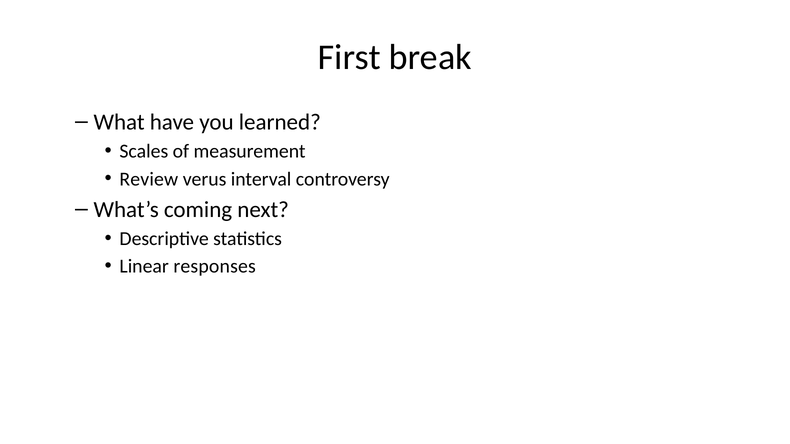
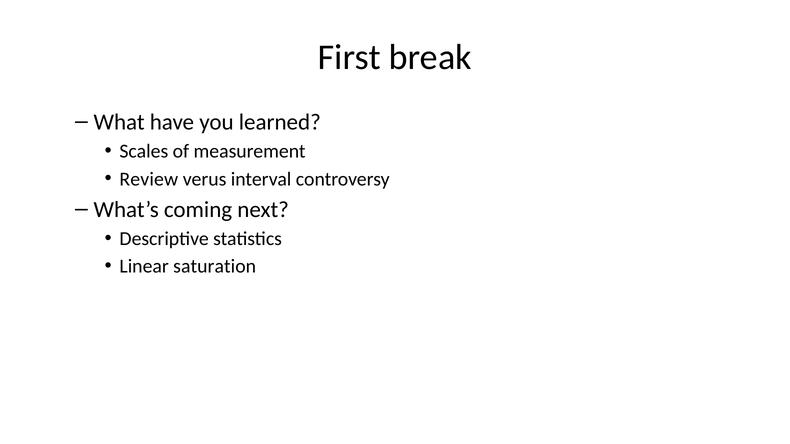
responses: responses -> saturation (215, 267)
